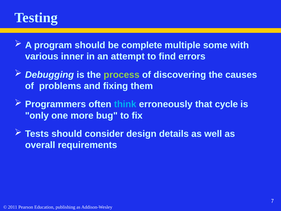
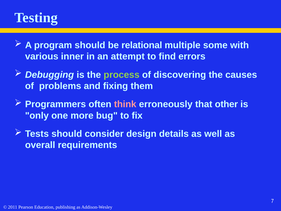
complete: complete -> relational (142, 45)
think colour: light blue -> pink (125, 104)
cycle: cycle -> other (226, 104)
